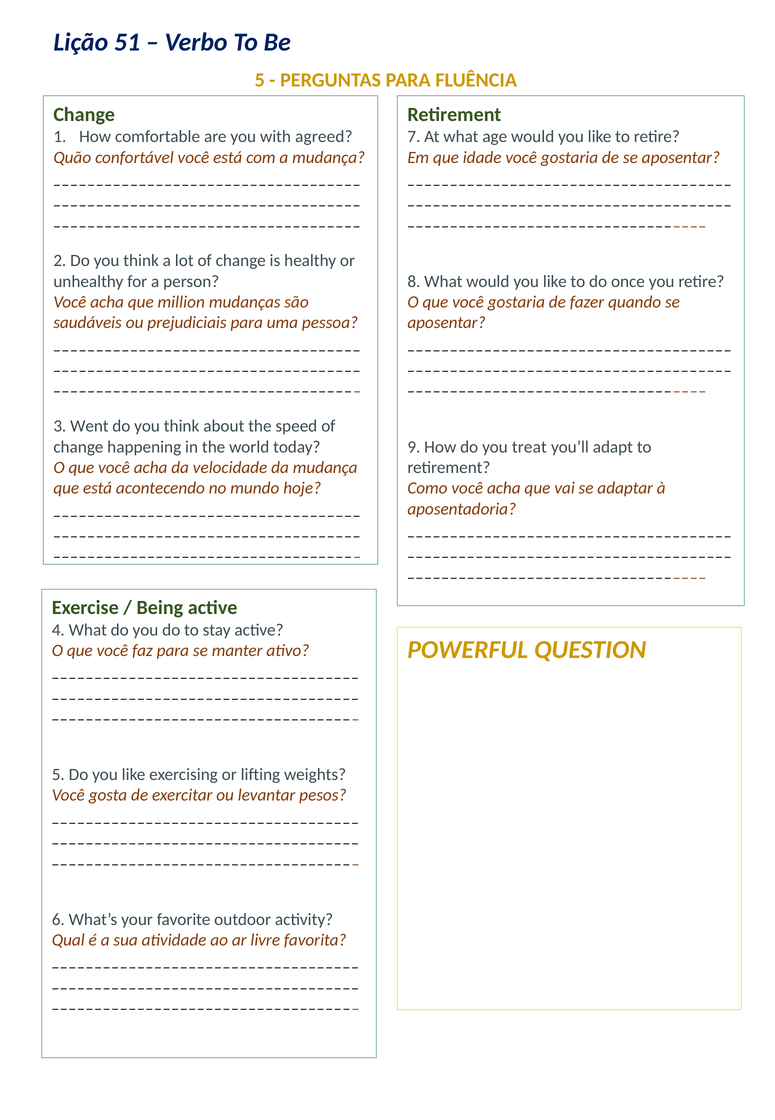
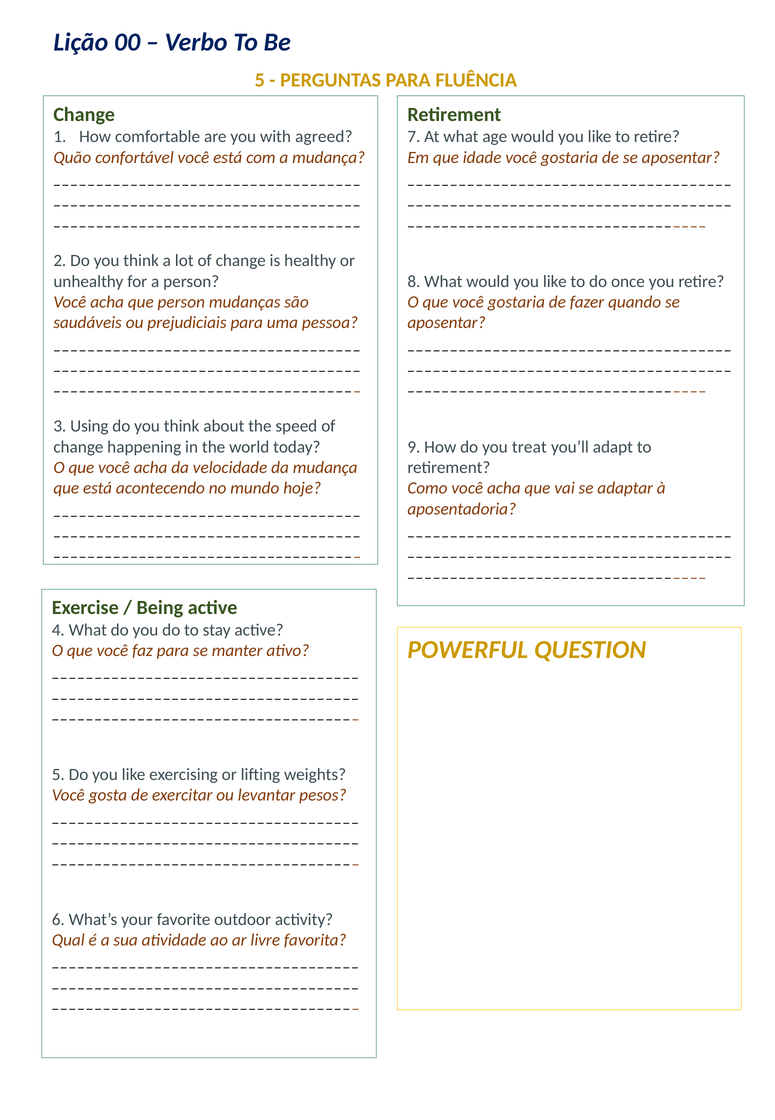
51: 51 -> 00 (127, 42)
que million: million -> person (181, 302)
Went: Went -> Using (89, 426)
